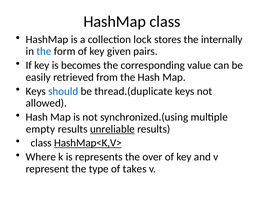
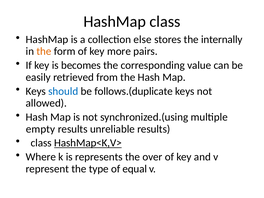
lock: lock -> else (143, 39)
the colour: blue -> orange (44, 51)
given: given -> more (119, 51)
thread.(duplicate: thread.(duplicate -> follows.(duplicate (134, 91)
unreliable underline: present -> none (112, 129)
takes: takes -> equal (135, 169)
